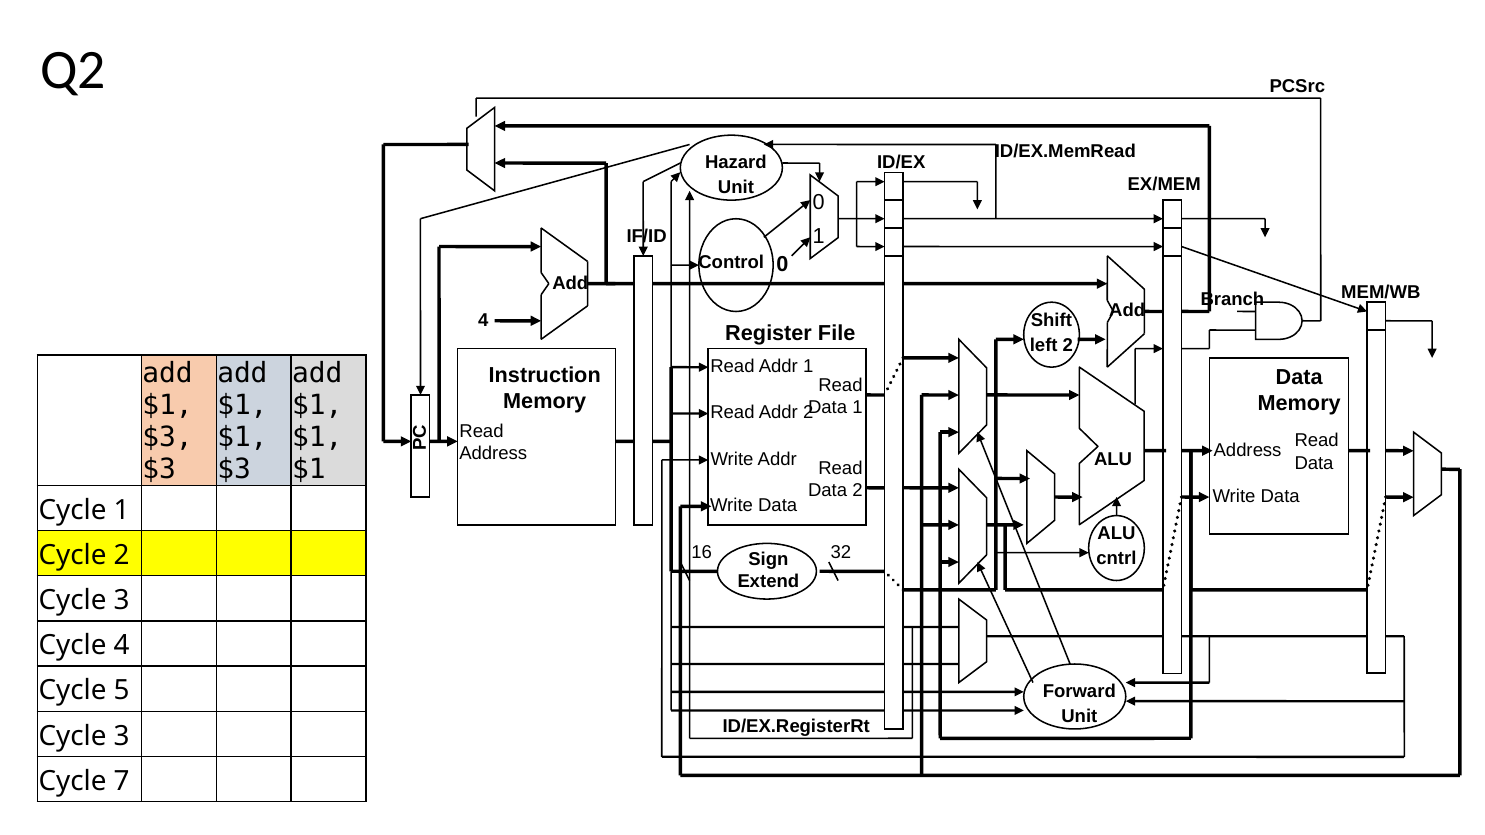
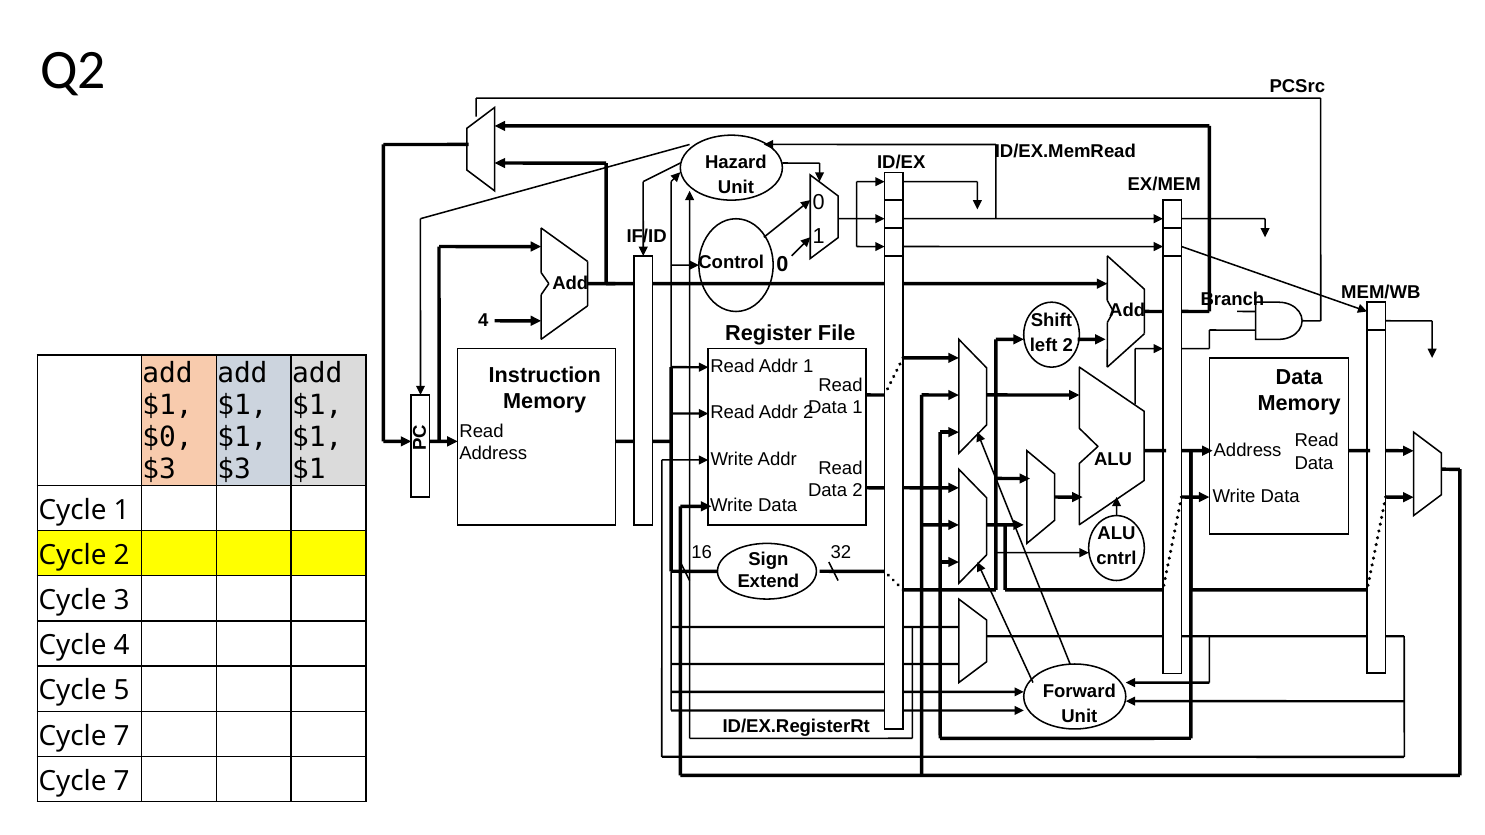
$3: $3 -> $0 (168, 438)
3: 3 -> 7 (122, 736)
